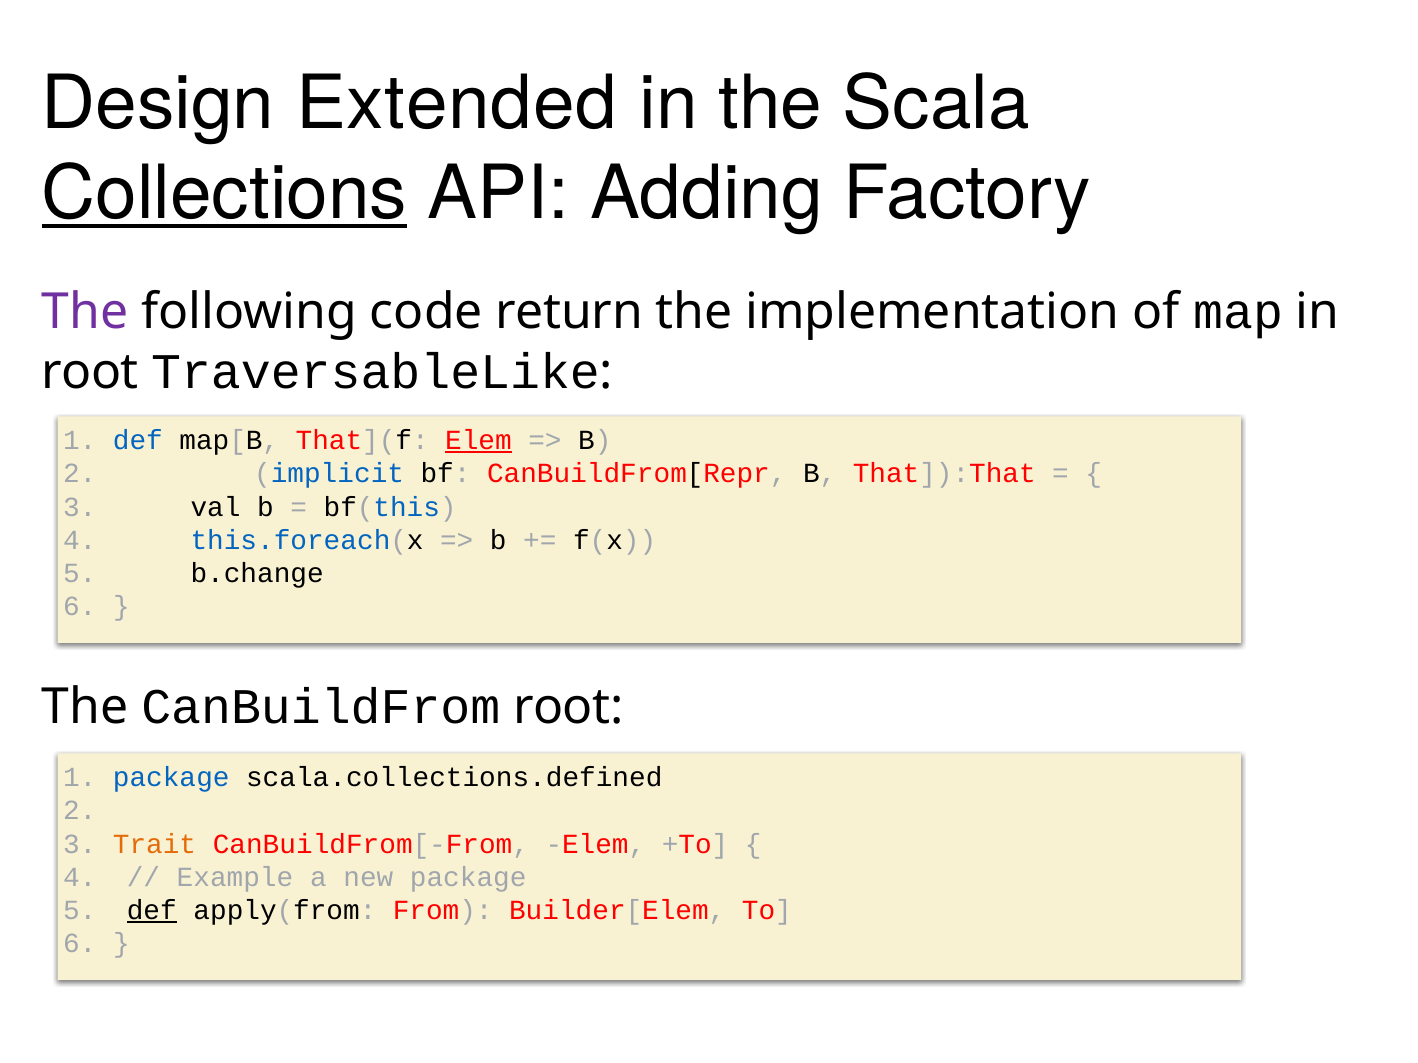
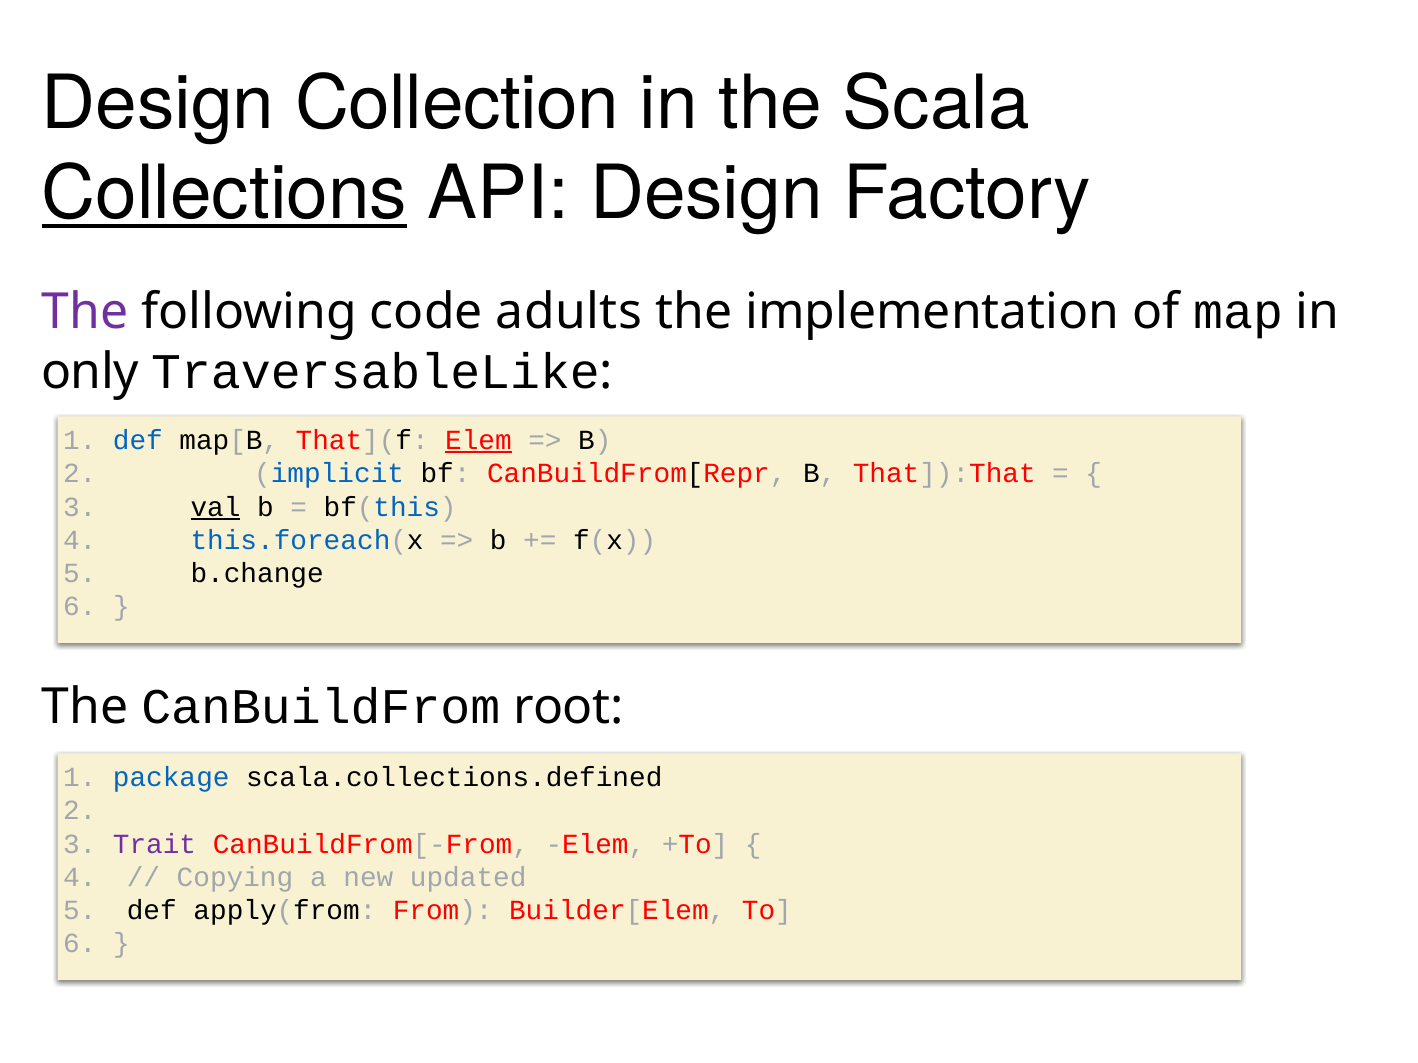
Extended: Extended -> Collection (457, 104)
API Adding: Adding -> Design (706, 194)
return: return -> adults (569, 312)
root: root -> only (90, 372)
val underline: none -> present (215, 507)
Trait colour: orange -> purple (155, 844)
Example: Example -> Copying (235, 878)
new package: package -> updated (468, 878)
def underline: present -> none (152, 911)
